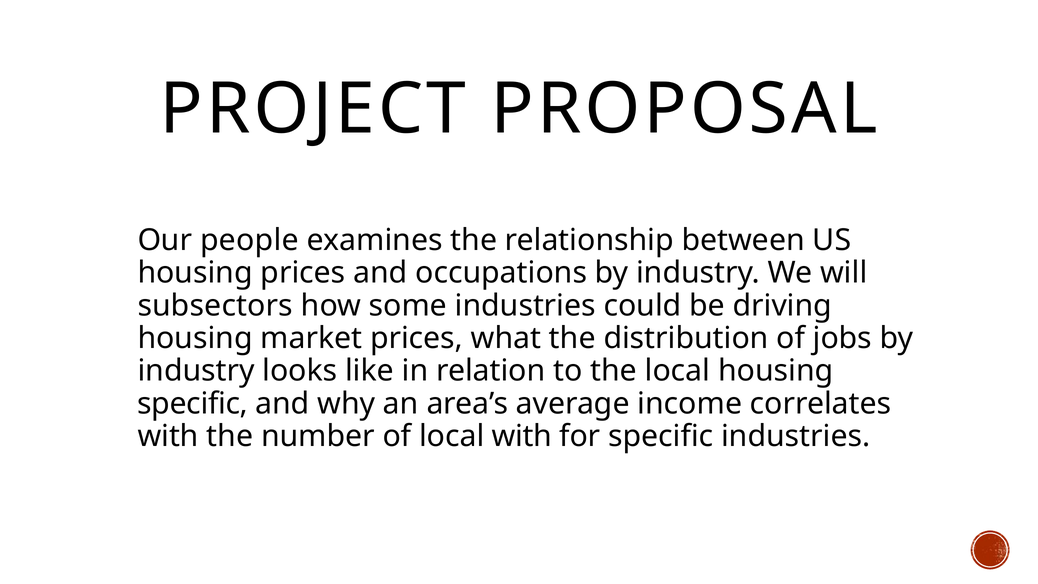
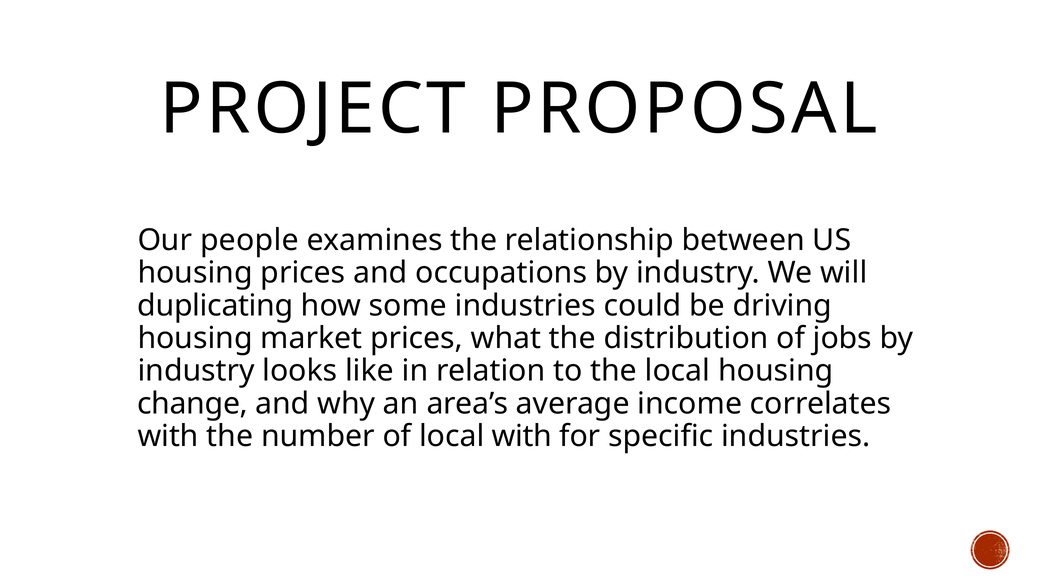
subsectors: subsectors -> duplicating (215, 306)
specific: specific -> change (193, 403)
